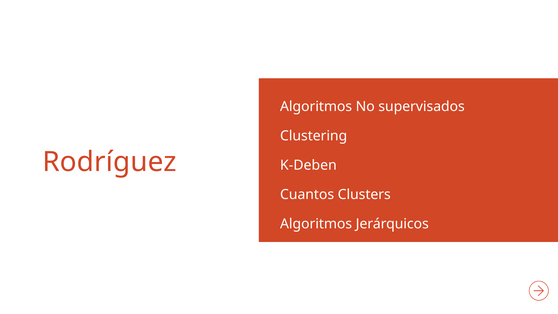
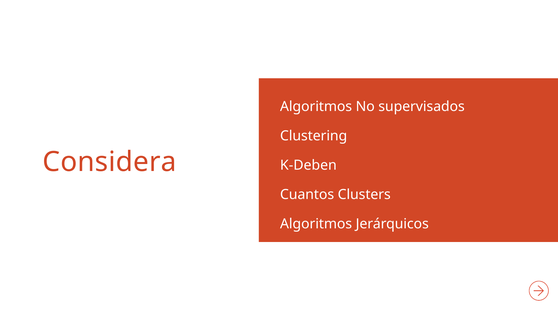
Rodríguez: Rodríguez -> Considera (110, 162)
